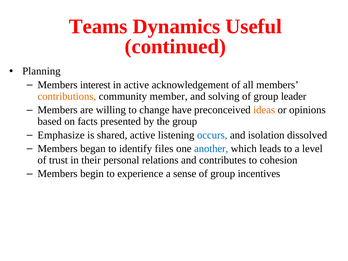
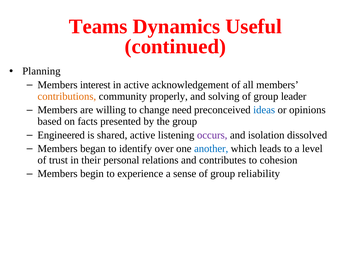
member: member -> properly (169, 96)
have: have -> need (182, 110)
ideas colour: orange -> blue (264, 110)
Emphasize: Emphasize -> Engineered (61, 135)
occurs colour: blue -> purple (212, 135)
files: files -> over (164, 149)
incentives: incentives -> reliability (259, 174)
